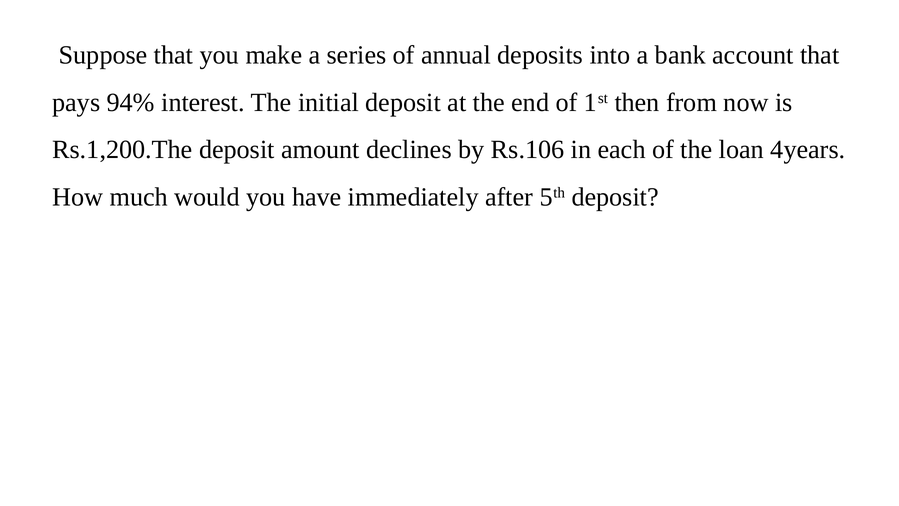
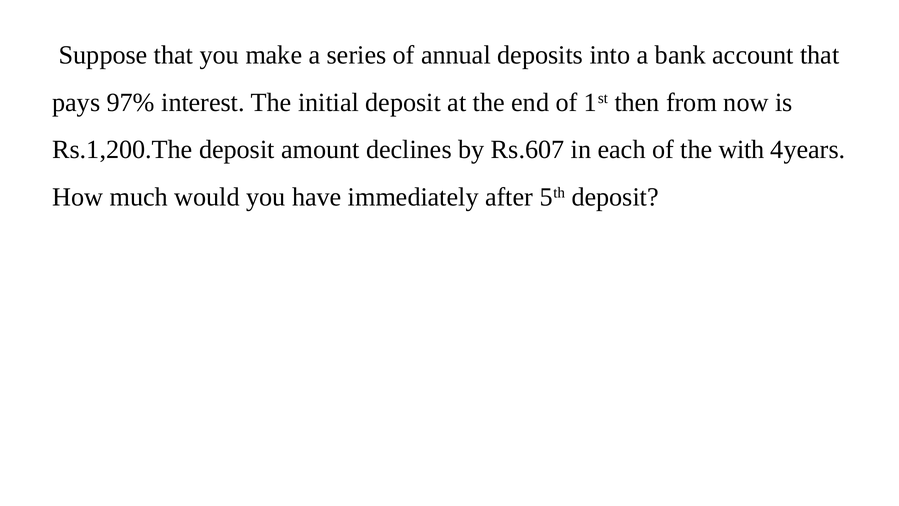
94%: 94% -> 97% (131, 102)
Rs.106: Rs.106 -> Rs.607 (528, 150)
loan: loan -> with (742, 150)
